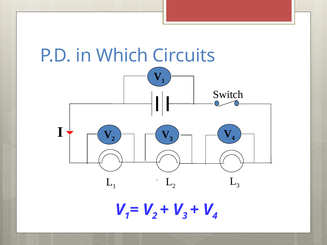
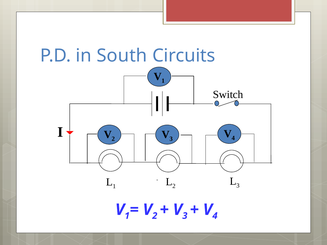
Which: Which -> South (122, 56)
